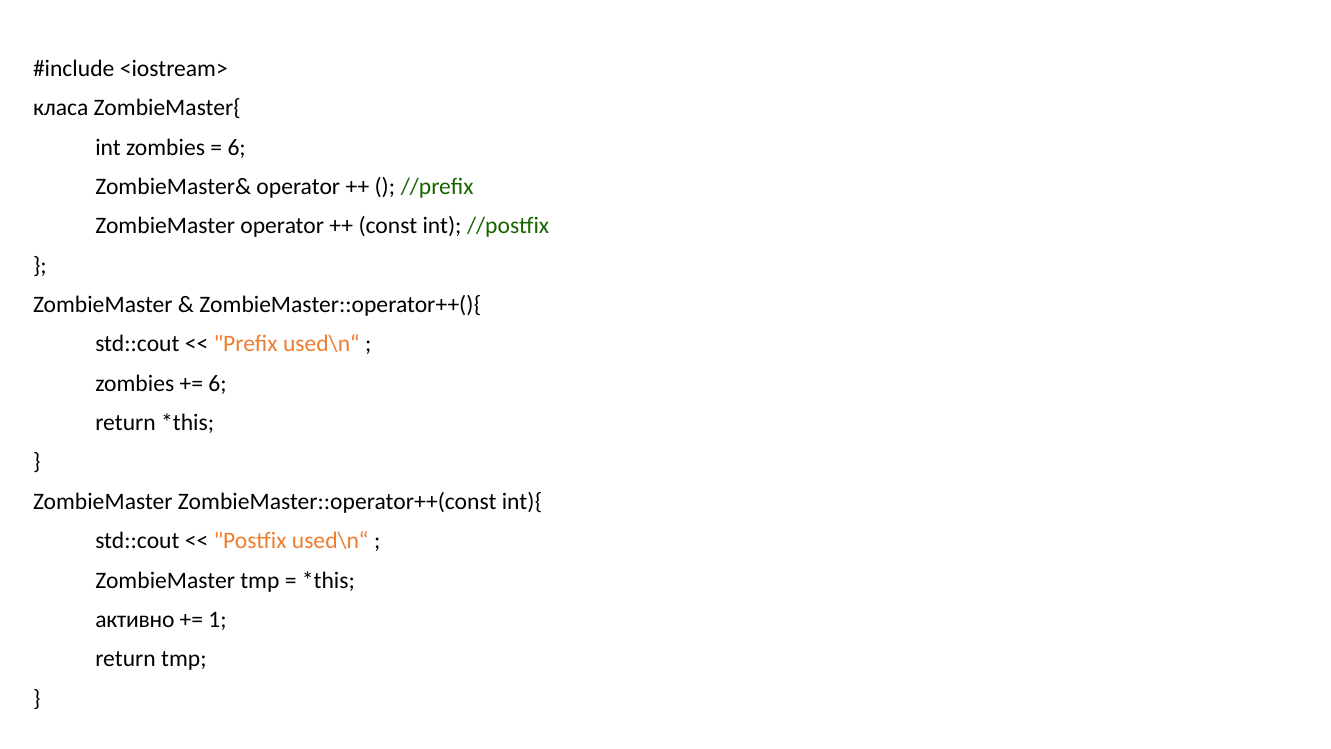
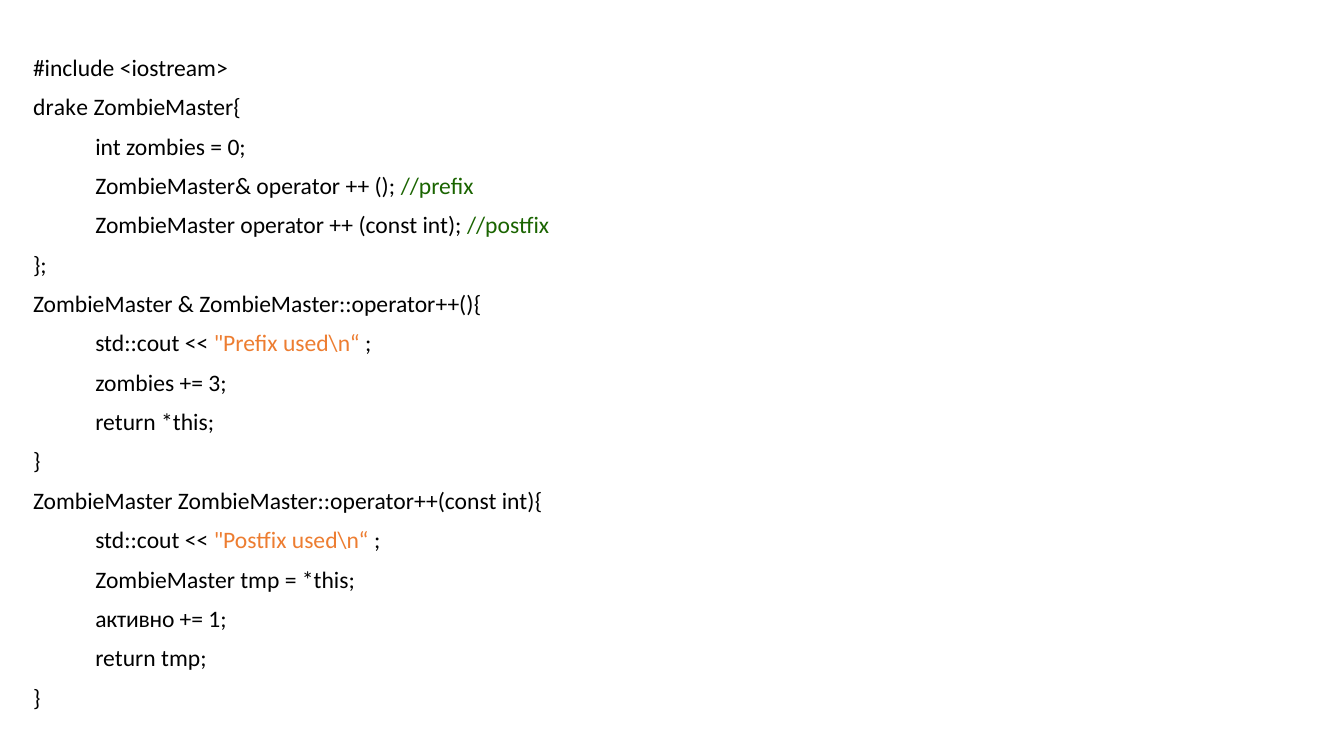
класа: класа -> drake (61, 108)
6: 6 -> 0 (237, 147)
6: 6 -> 3 (218, 383)
